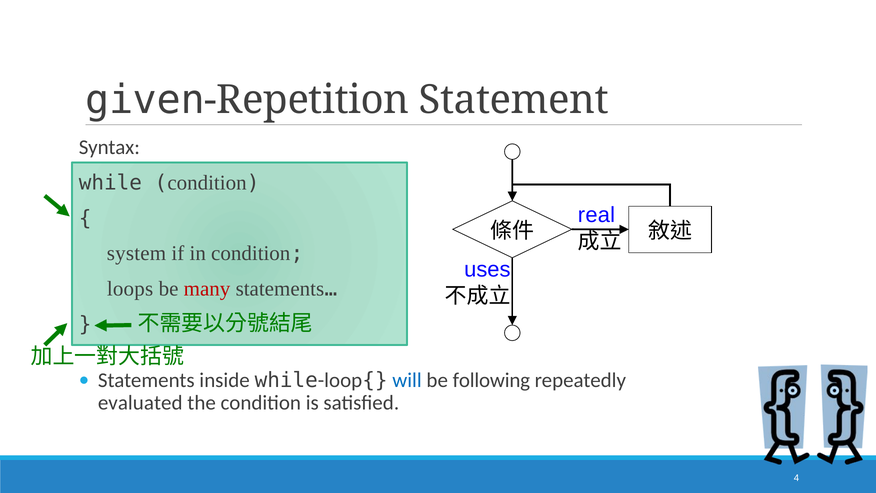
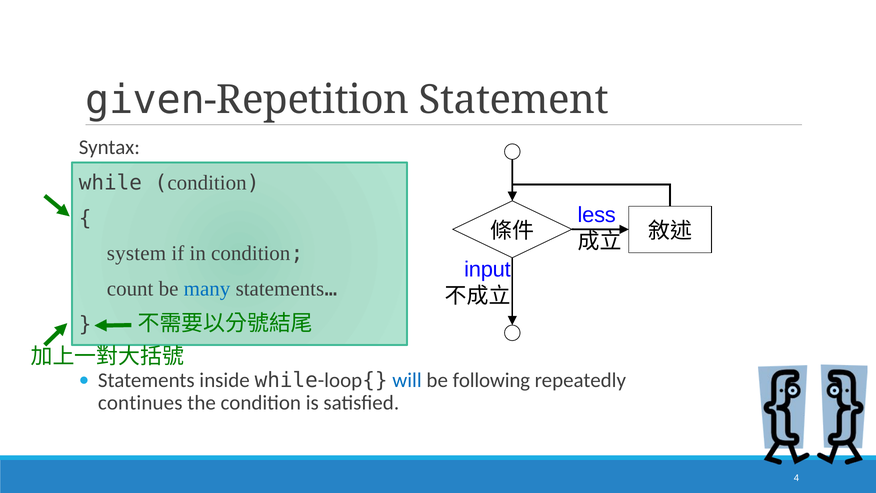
real: real -> less (597, 215)
uses: uses -> input (487, 269)
loops: loops -> count (130, 289)
many colour: red -> blue (207, 289)
evaluated: evaluated -> continues (140, 403)
